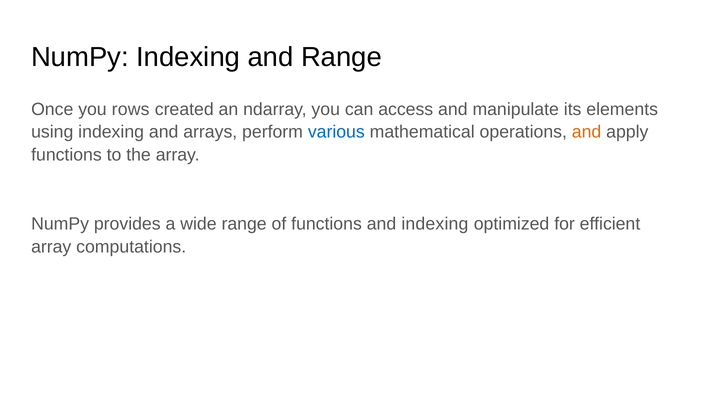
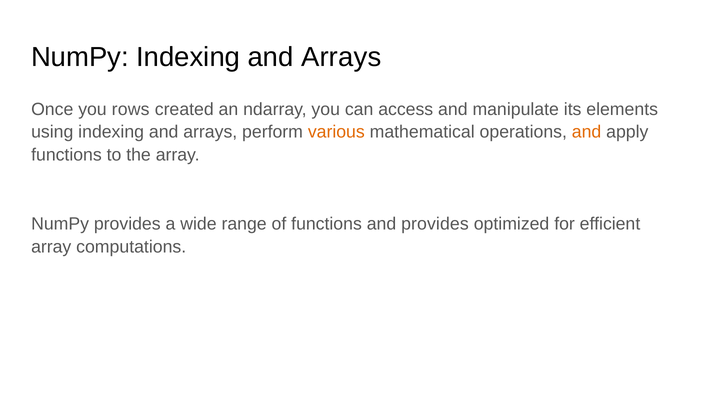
NumPy Indexing and Range: Range -> Arrays (341, 57)
various colour: blue -> orange (336, 132)
and indexing: indexing -> provides (435, 224)
